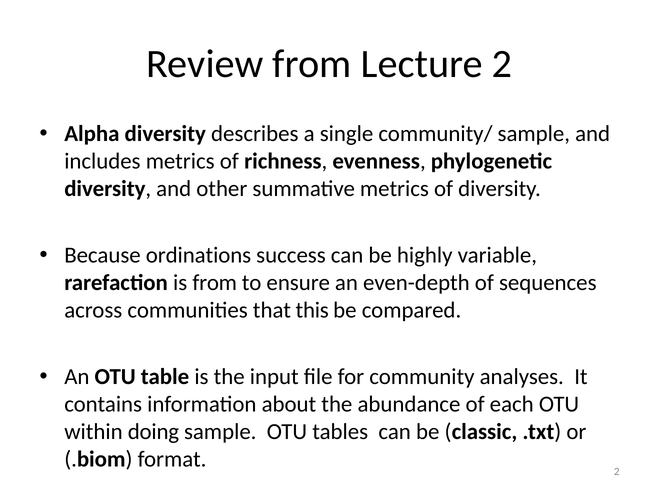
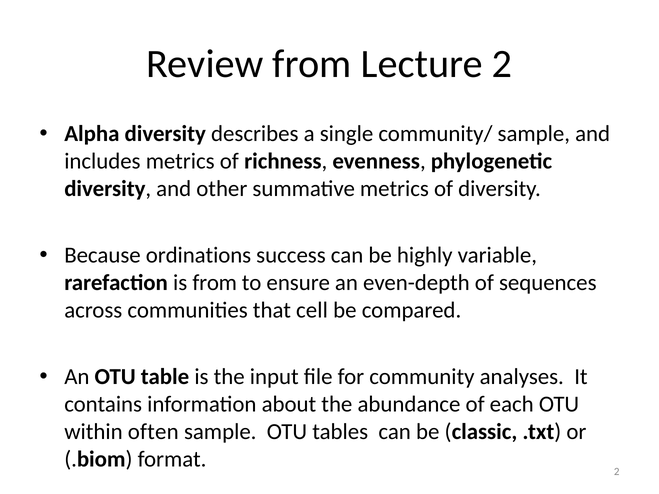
this: this -> cell (312, 310)
doing: doing -> often (153, 432)
